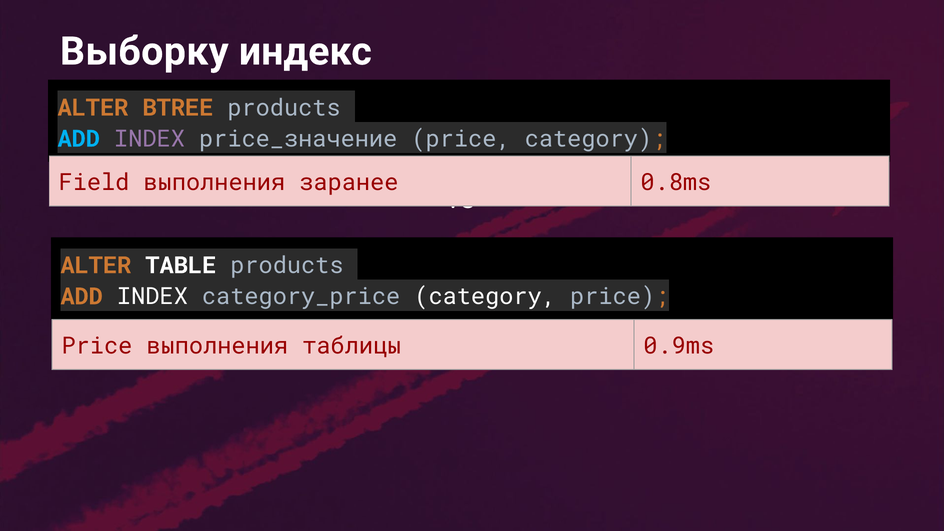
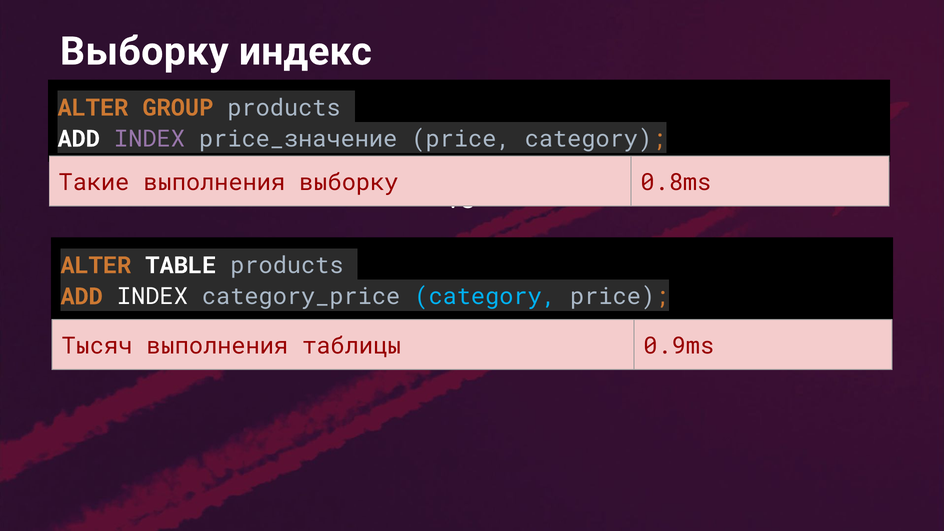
BTREE: BTREE -> GROUP (178, 108)
ADD colour: light blue -> white (79, 139)
Field: Field -> Такие (94, 182)
выполнения заранее: заранее -> выборку (349, 182)
category colour: white -> light blue (485, 297)
Price: Price -> Тысяч (97, 346)
